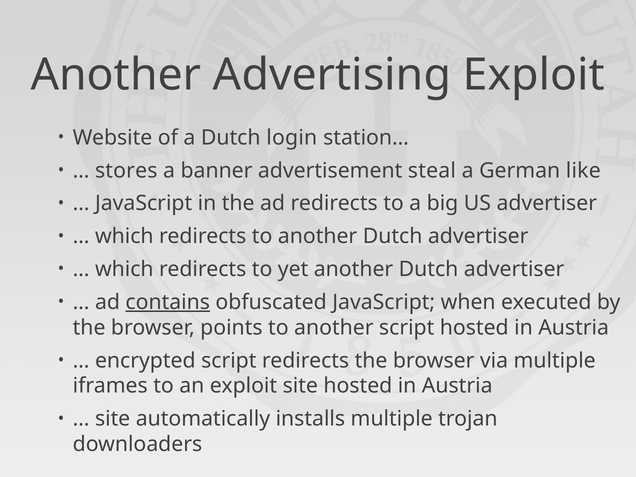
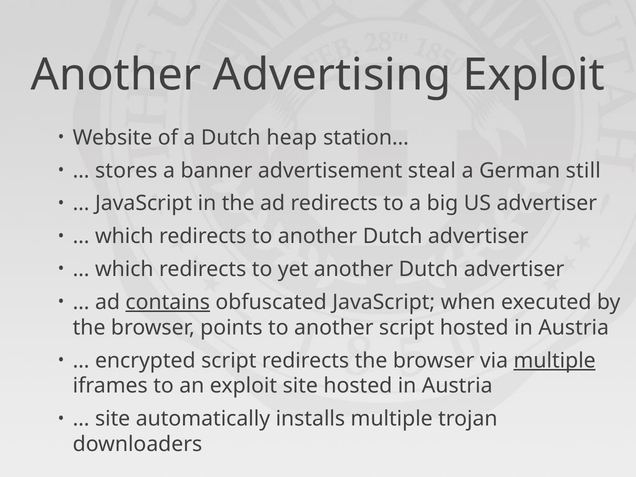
login: login -> heap (292, 138)
like: like -> still (583, 171)
multiple underline: none -> present (555, 361)
